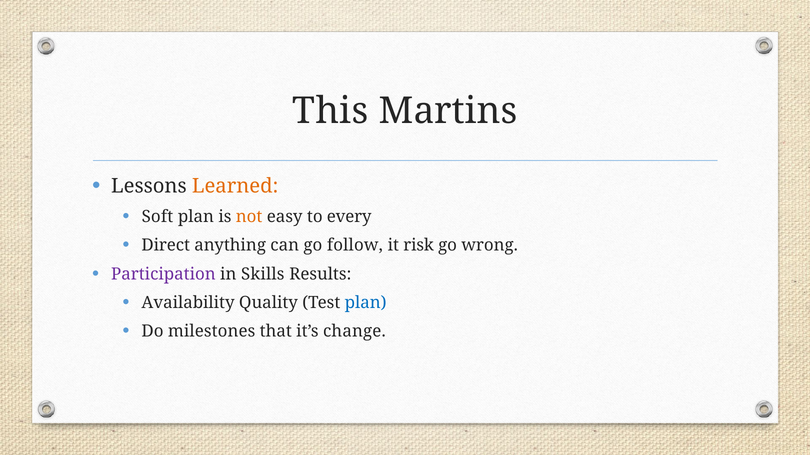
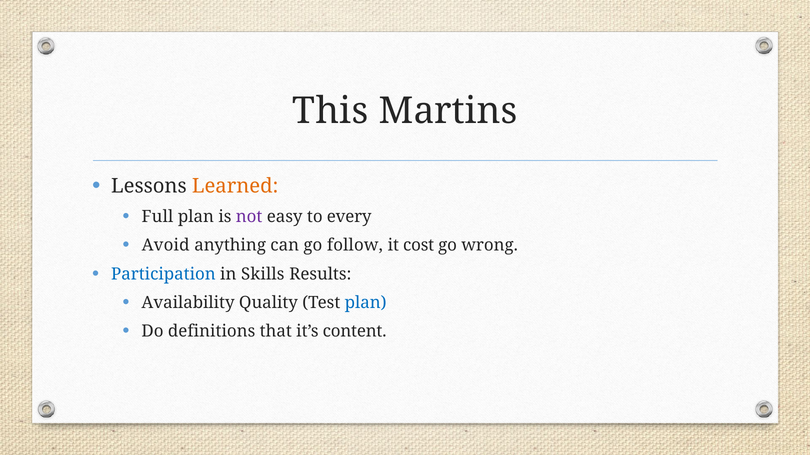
Soft: Soft -> Full (157, 217)
not colour: orange -> purple (249, 217)
Direct: Direct -> Avoid (166, 246)
risk: risk -> cost (419, 246)
Participation colour: purple -> blue (163, 274)
milestones: milestones -> definitions (212, 332)
change: change -> content (355, 332)
